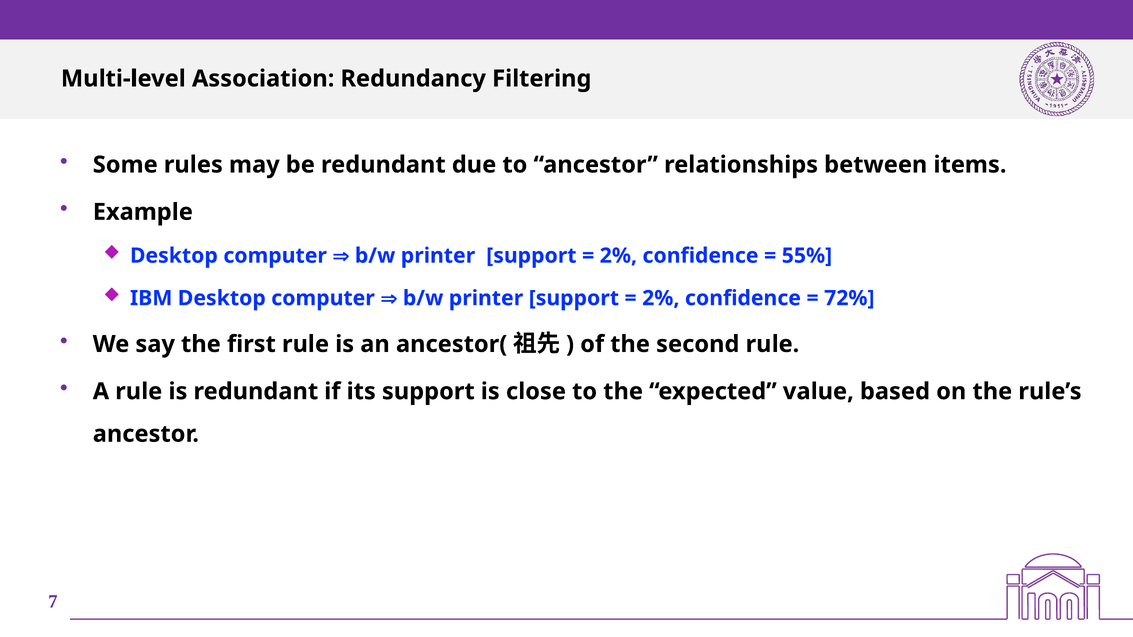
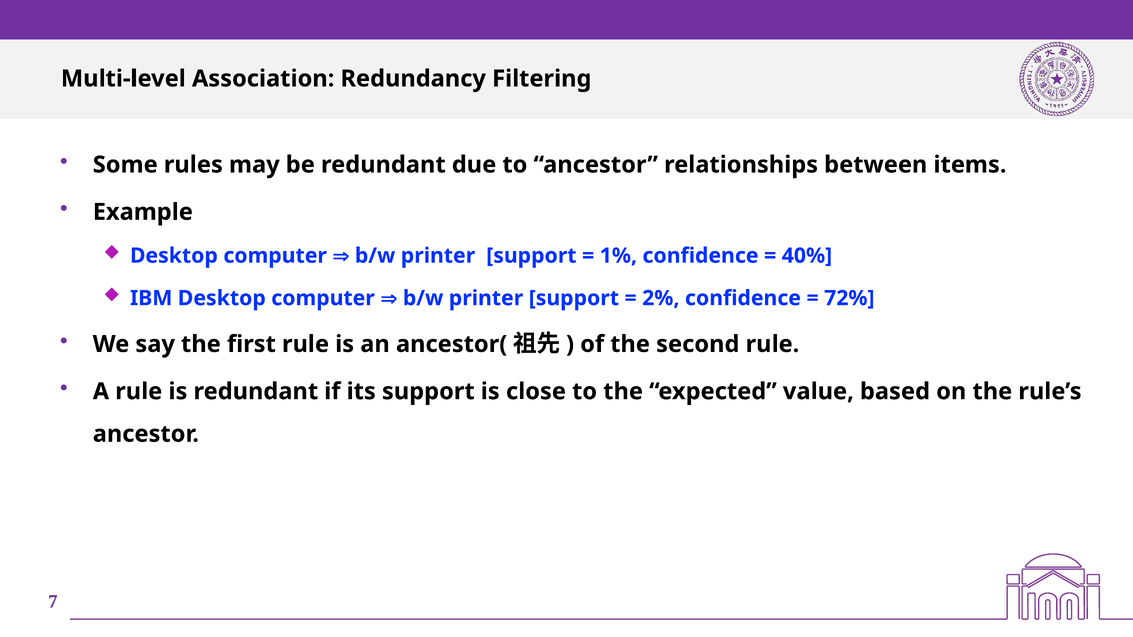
2%: 2% -> 1% (618, 256)
55%: 55% -> 40% (807, 256)
